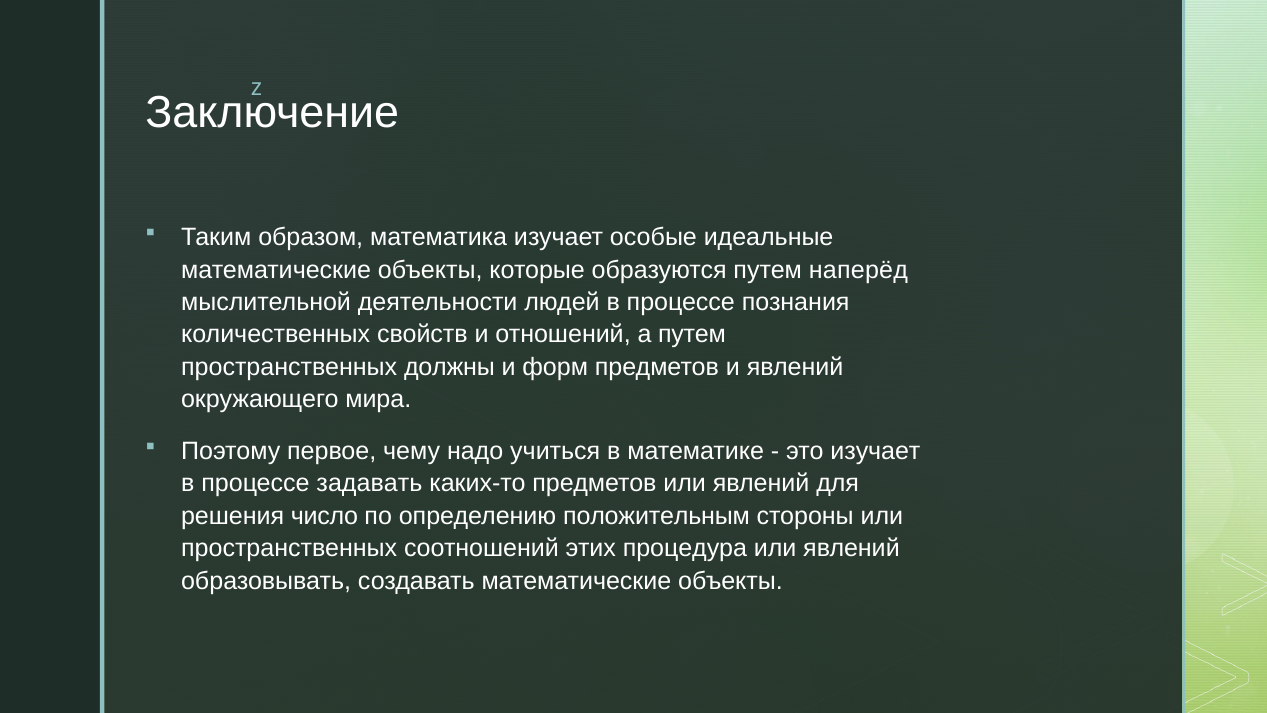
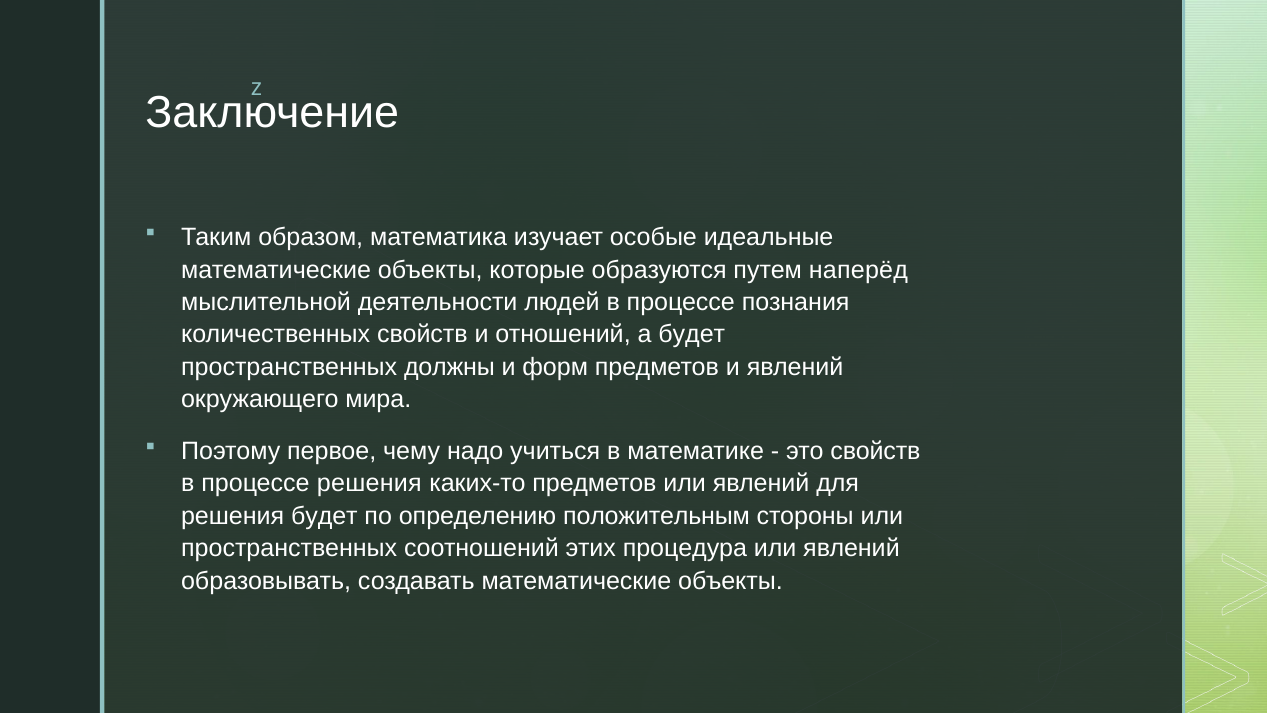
а путем: путем -> будет (692, 335)
это изучает: изучает -> свойств (875, 451)
процессе задавать: задавать -> решения (369, 483)
решения число: число -> будет (324, 516)
